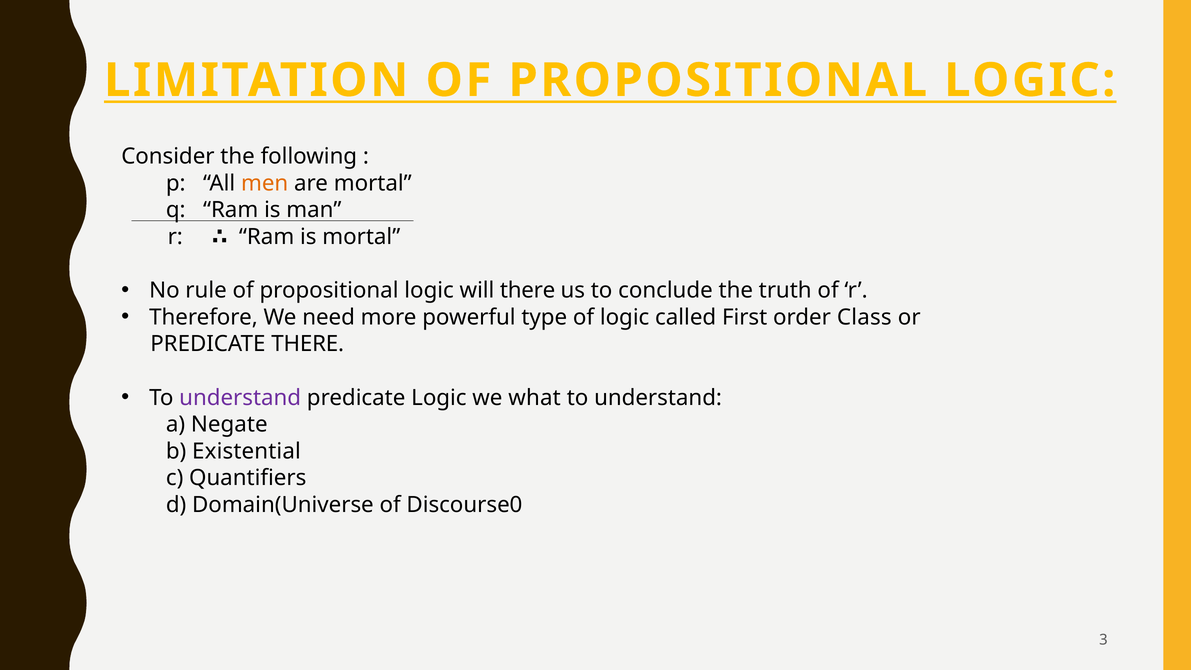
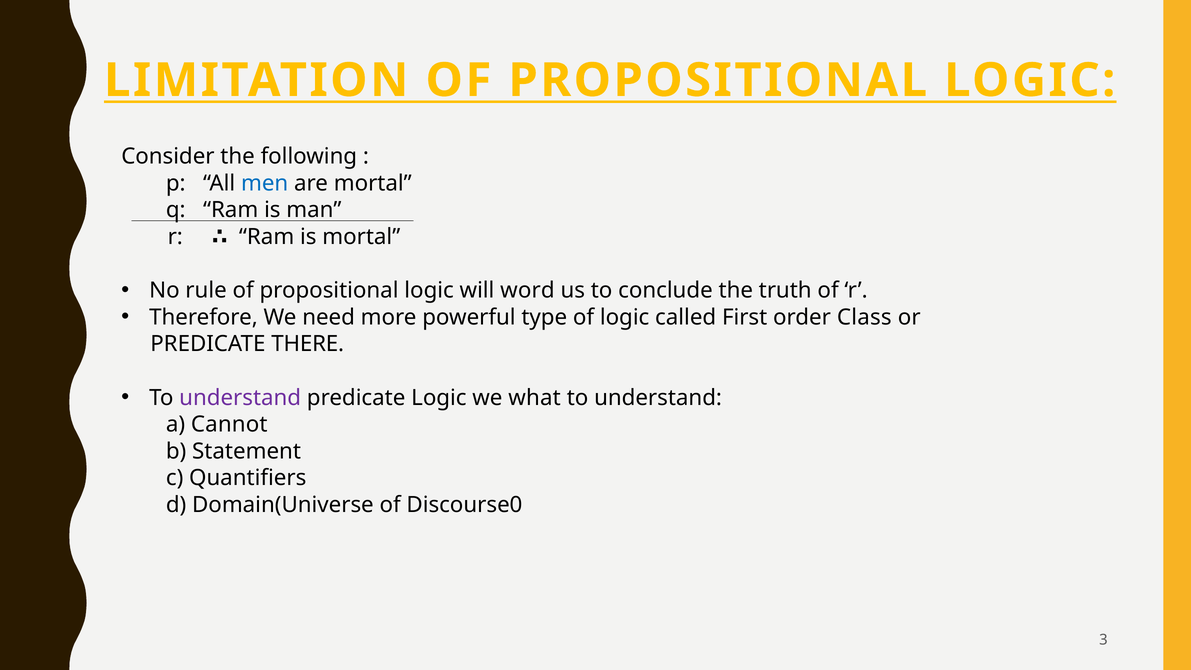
men colour: orange -> blue (265, 183)
will there: there -> word (527, 290)
Negate: Negate -> Cannot (229, 424)
Existential: Existential -> Statement (247, 451)
